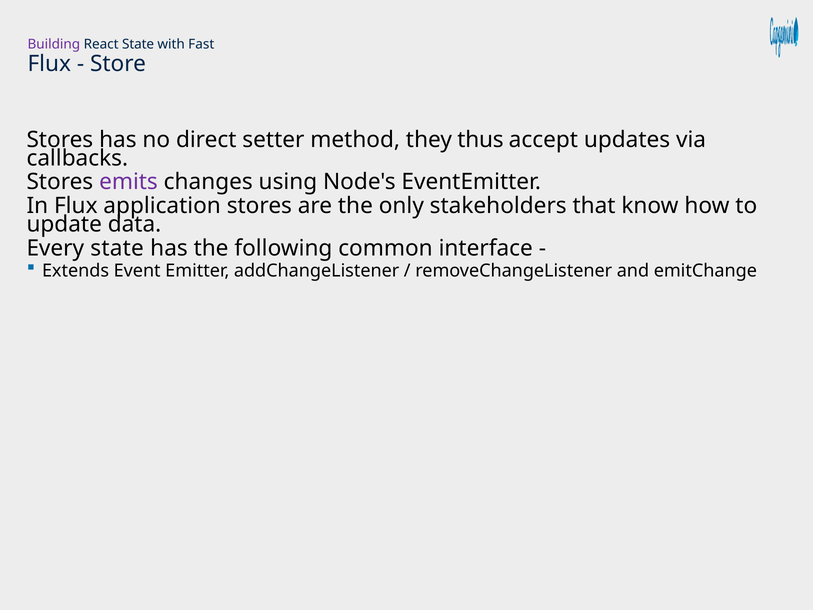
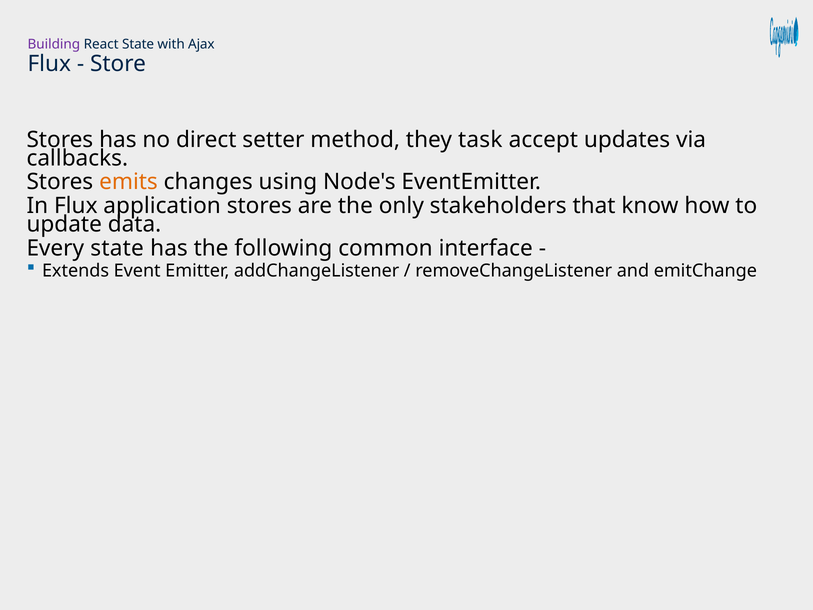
Fast: Fast -> Ajax (201, 44)
thus: thus -> task (480, 140)
emits colour: purple -> orange (128, 182)
